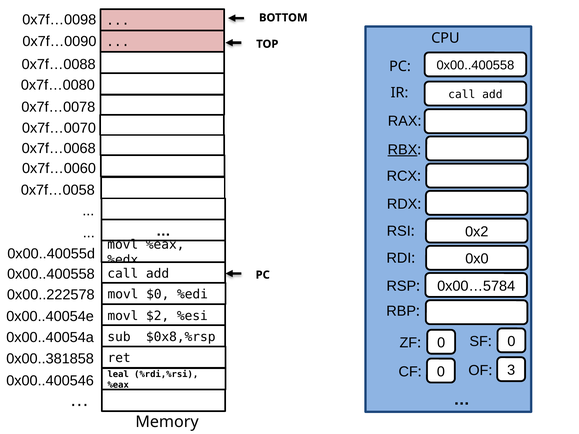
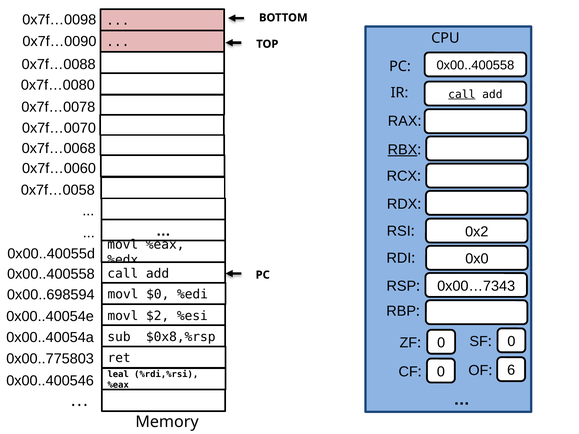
call underline: none -> present (462, 94)
0x00…5784: 0x00…5784 -> 0x00…7343 (476, 286)
0x00..222578: 0x00..222578 -> 0x00..698594 (51, 295)
0x00..381858: 0x00..381858 -> 0x00..775803 (50, 359)
3: 3 -> 6 (511, 370)
